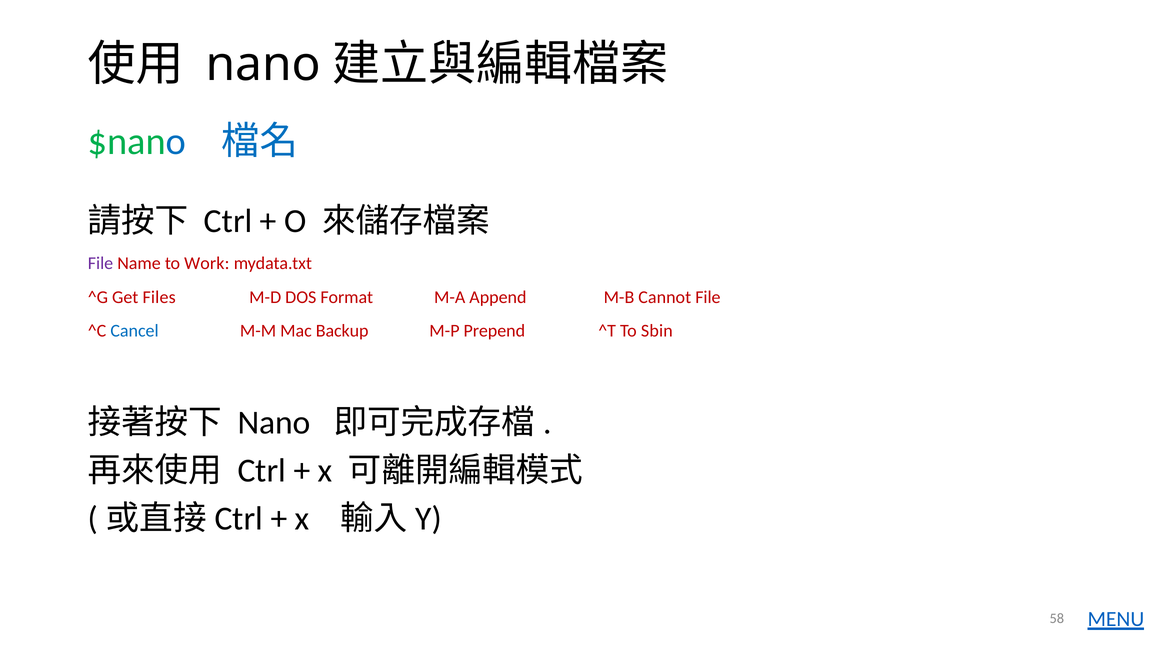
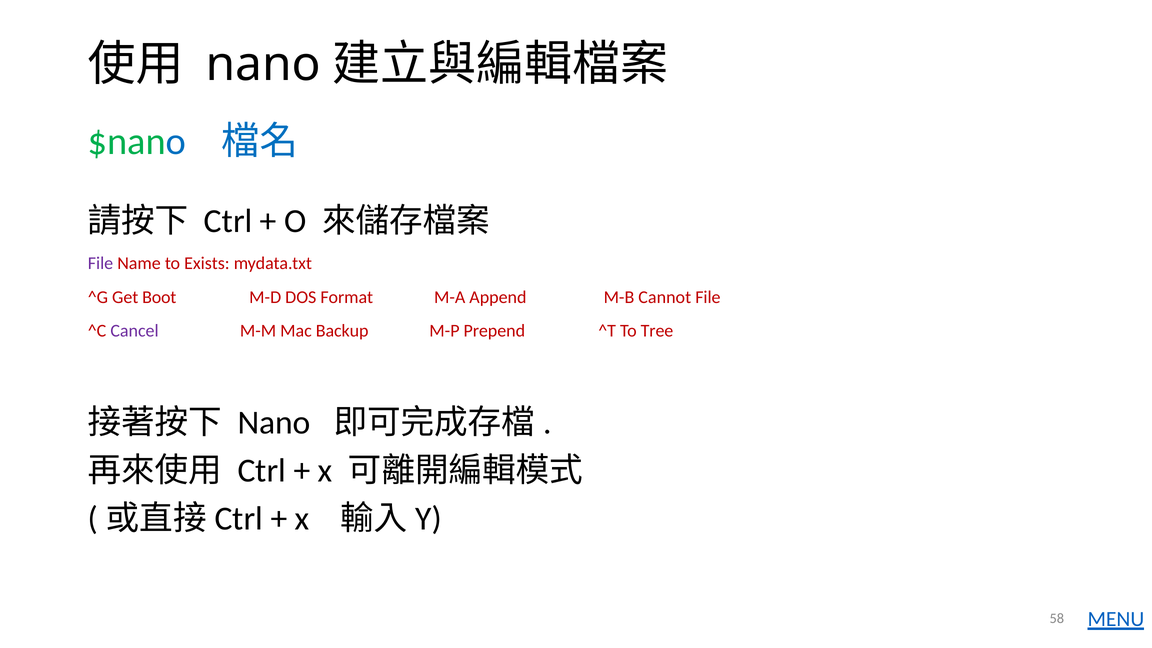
Work: Work -> Exists (207, 264)
Files: Files -> Boot (159, 297)
Cancel colour: blue -> purple (135, 331)
Sbin: Sbin -> Tree (657, 331)
